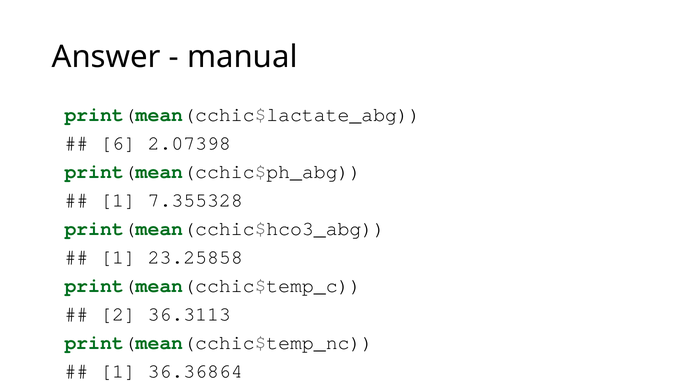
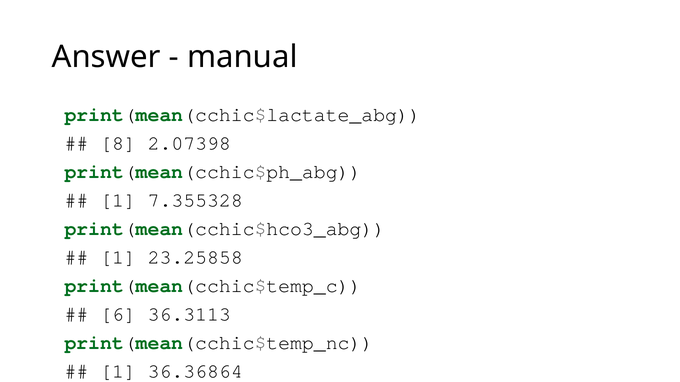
6: 6 -> 8 (118, 143)
2: 2 -> 6 (118, 315)
